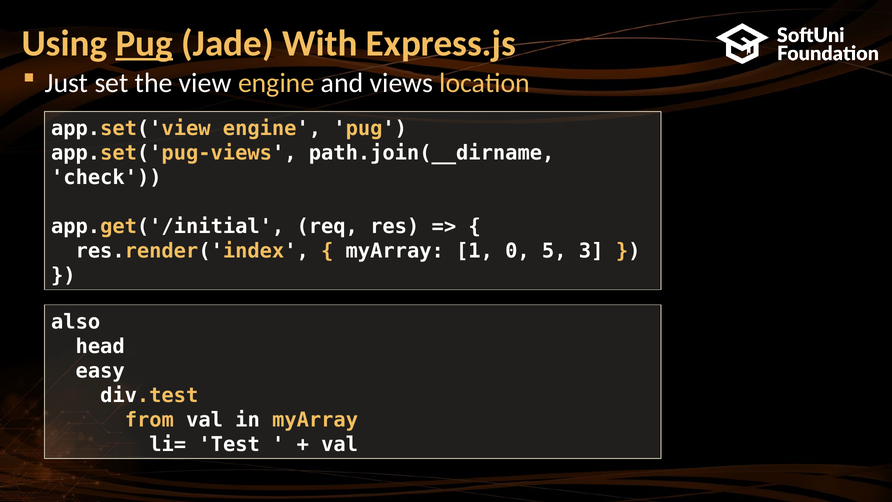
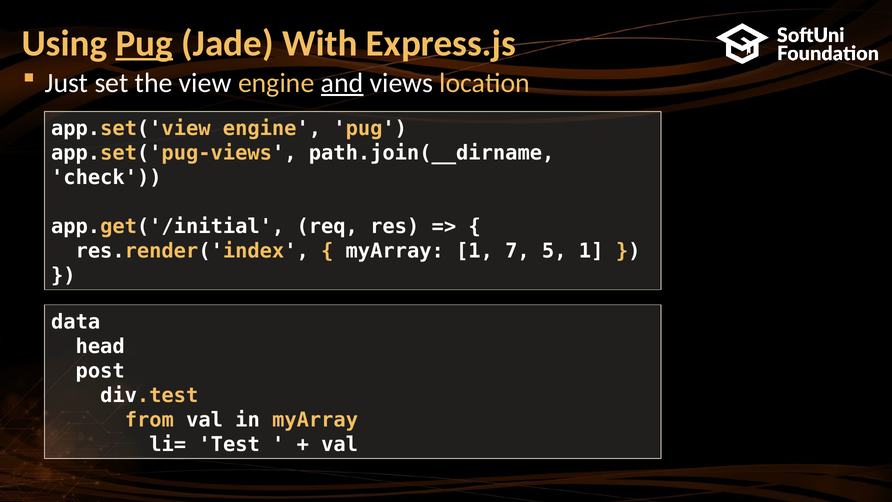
and underline: none -> present (342, 83)
0: 0 -> 7 (517, 251)
5 3: 3 -> 1 (591, 251)
also: also -> data (76, 322)
easy: easy -> post (100, 371)
